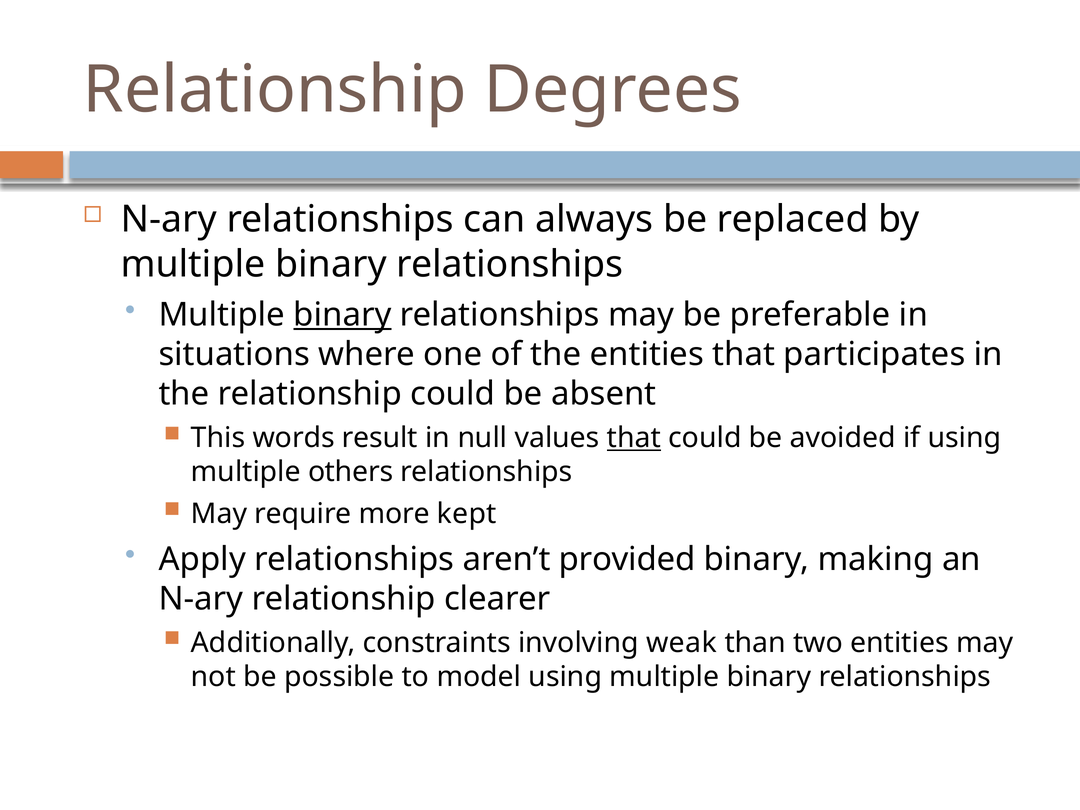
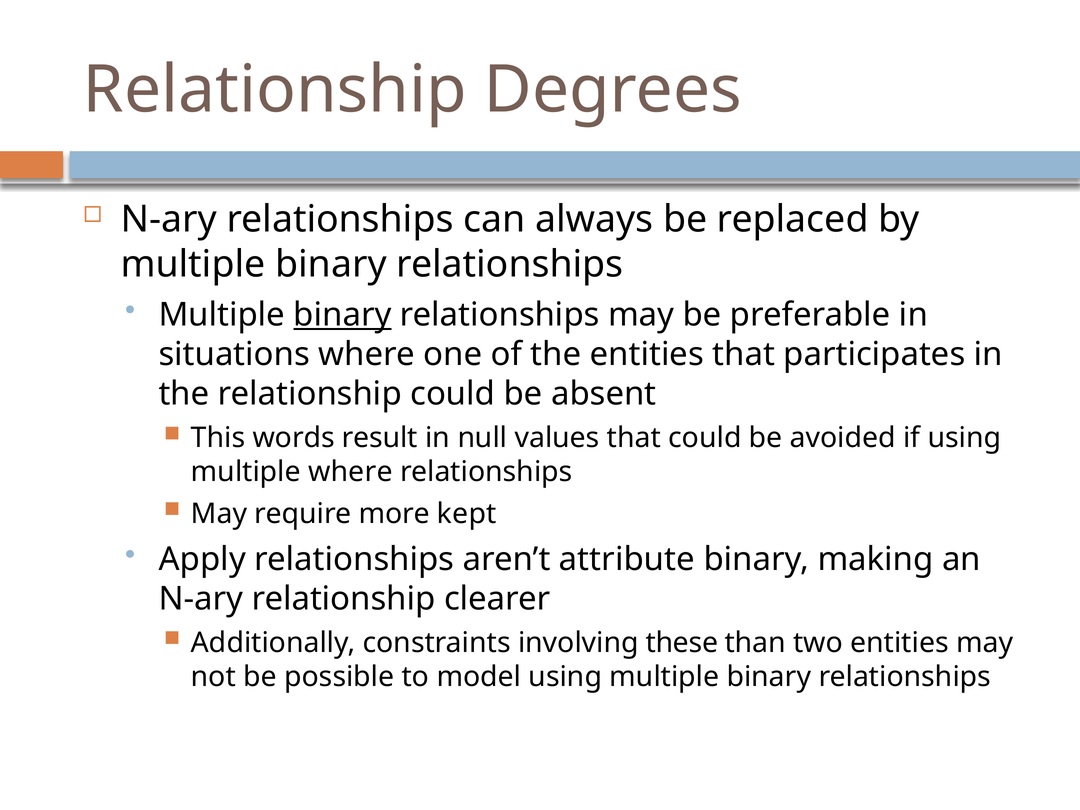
that underline: present -> none (634, 438)
multiple others: others -> where (350, 472)
provided: provided -> attribute (627, 559)
weak: weak -> these (682, 643)
